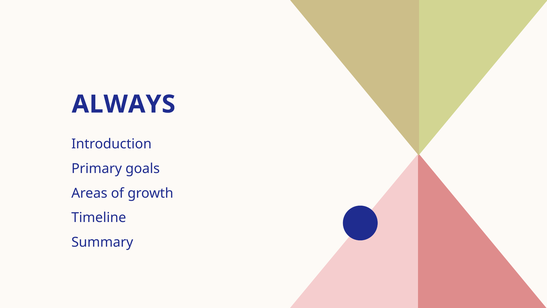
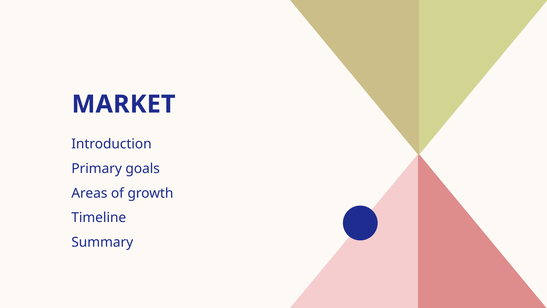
ALWAYS: ALWAYS -> MARKET (124, 104)
